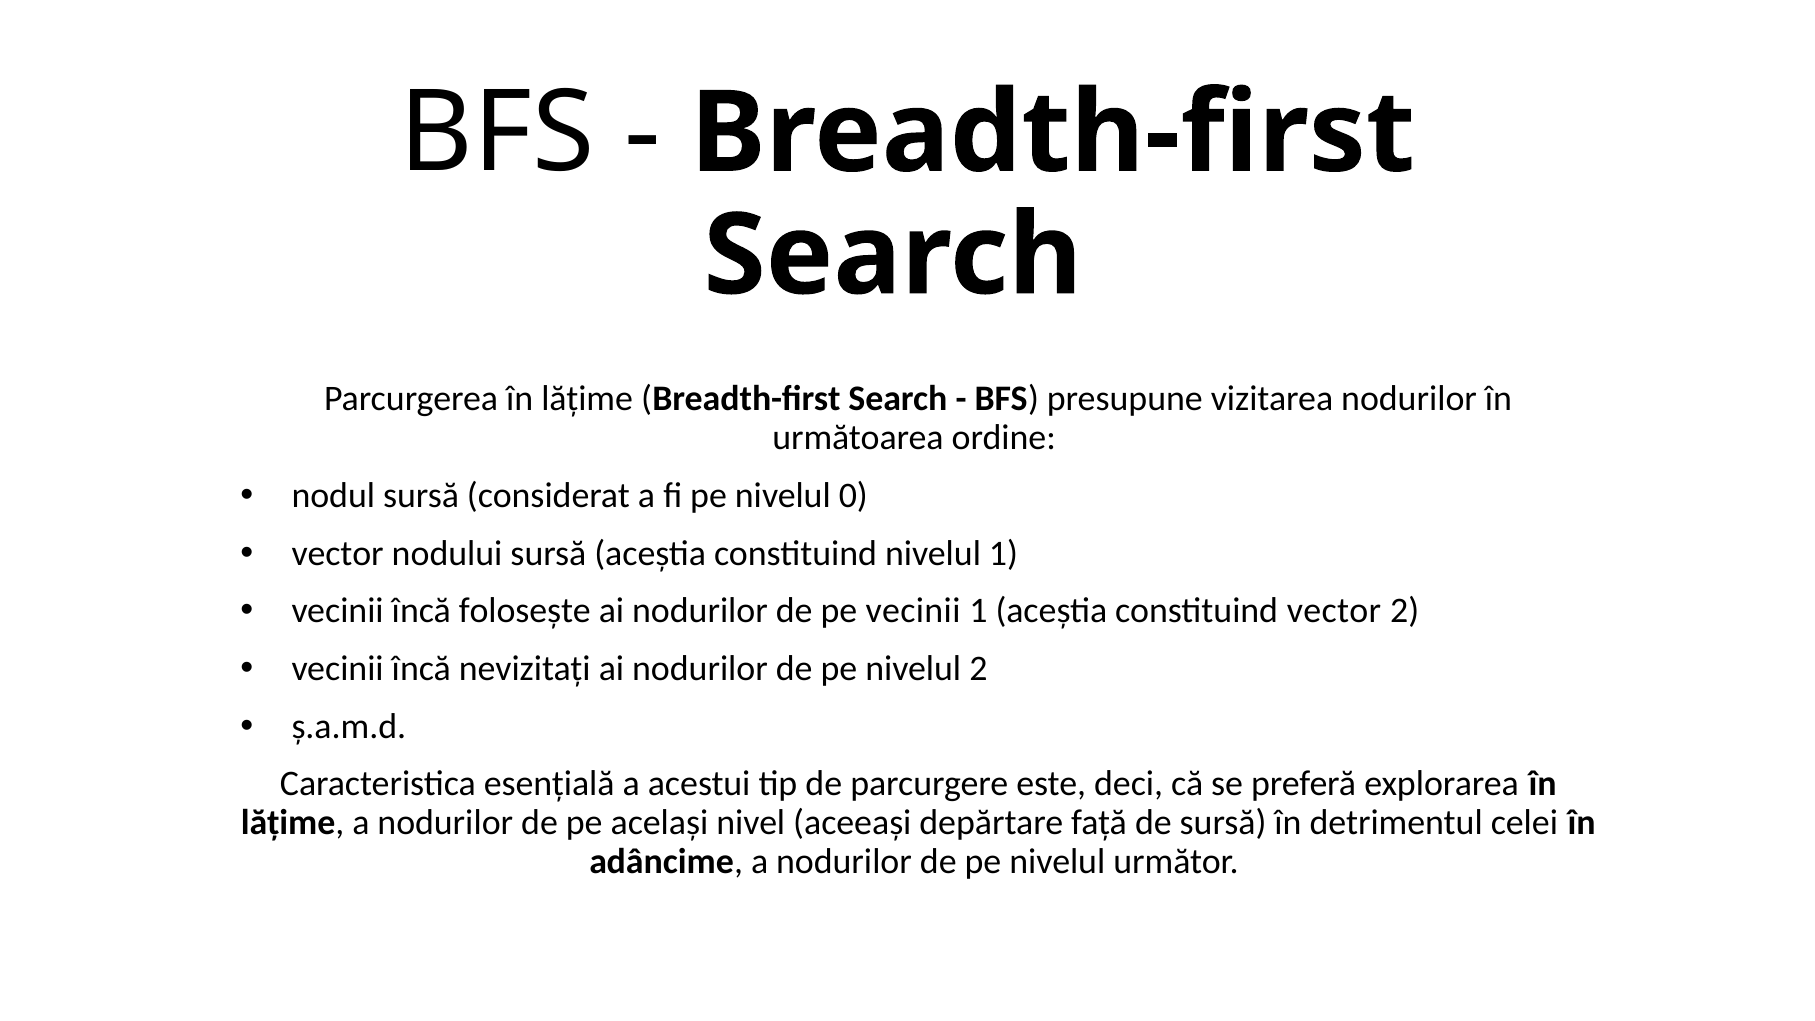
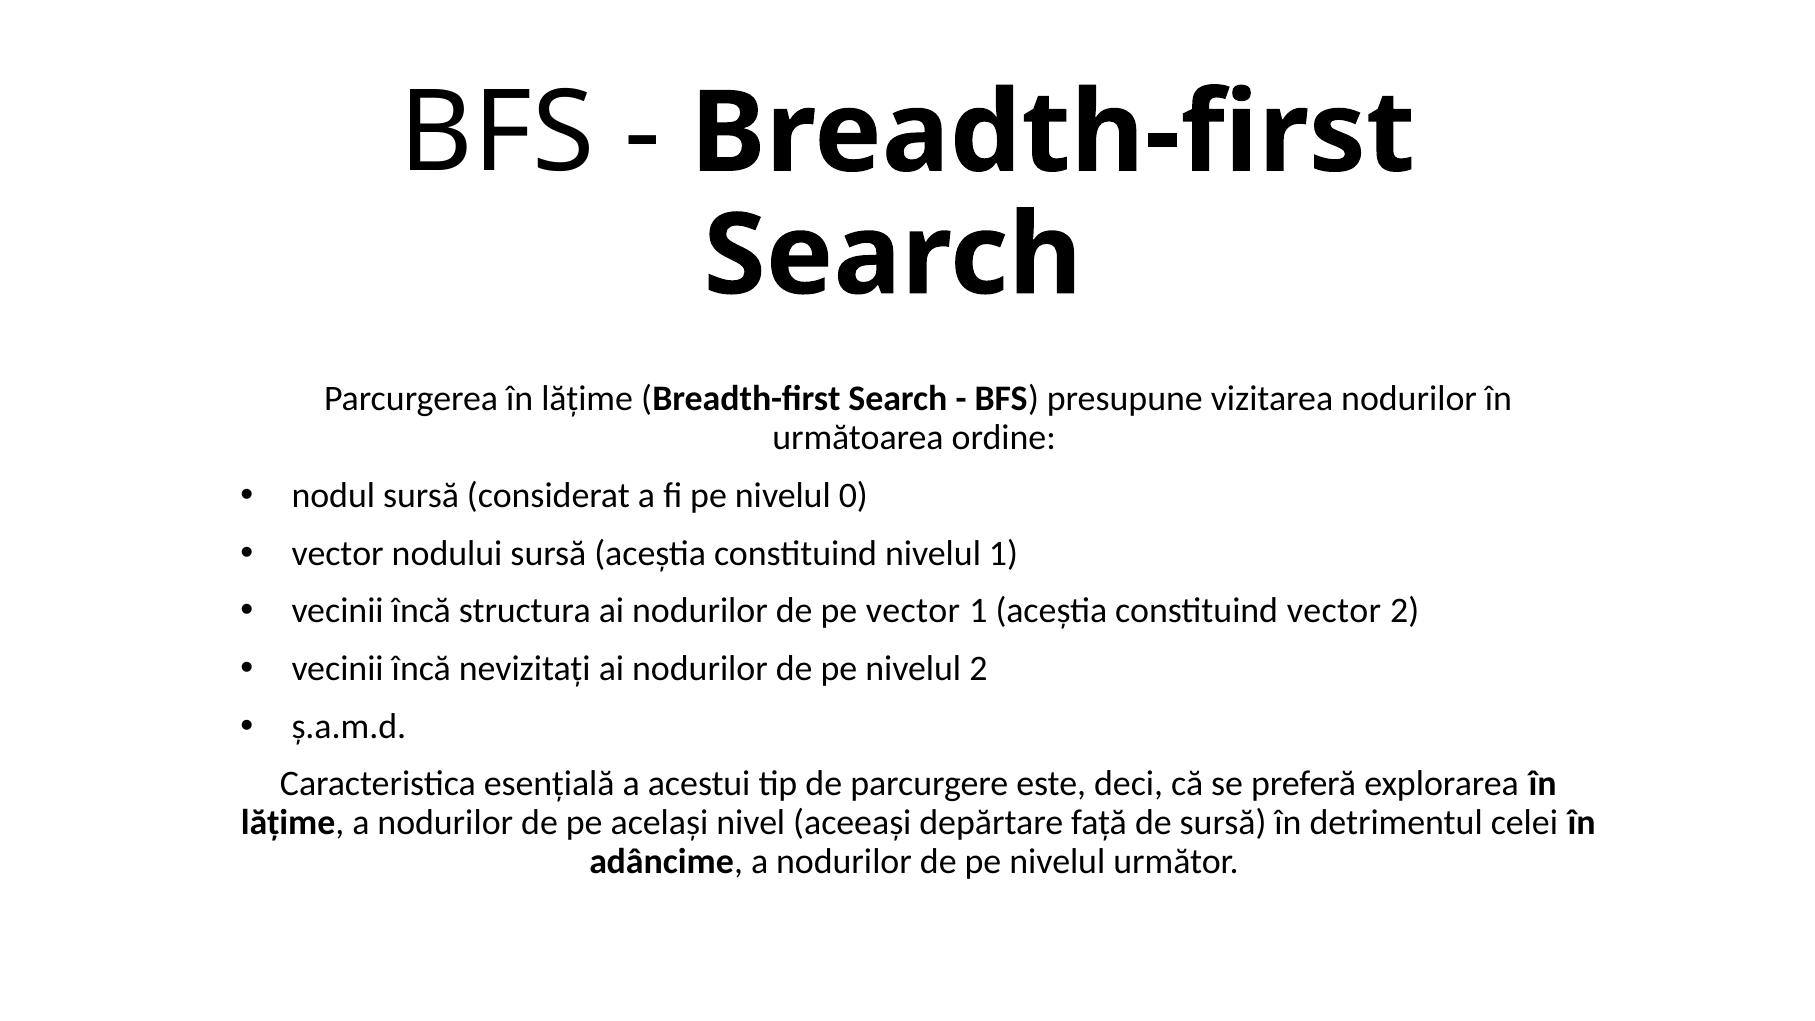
folosește: folosește -> structura (525, 611)
pe vecinii: vecinii -> vector (913, 611)
